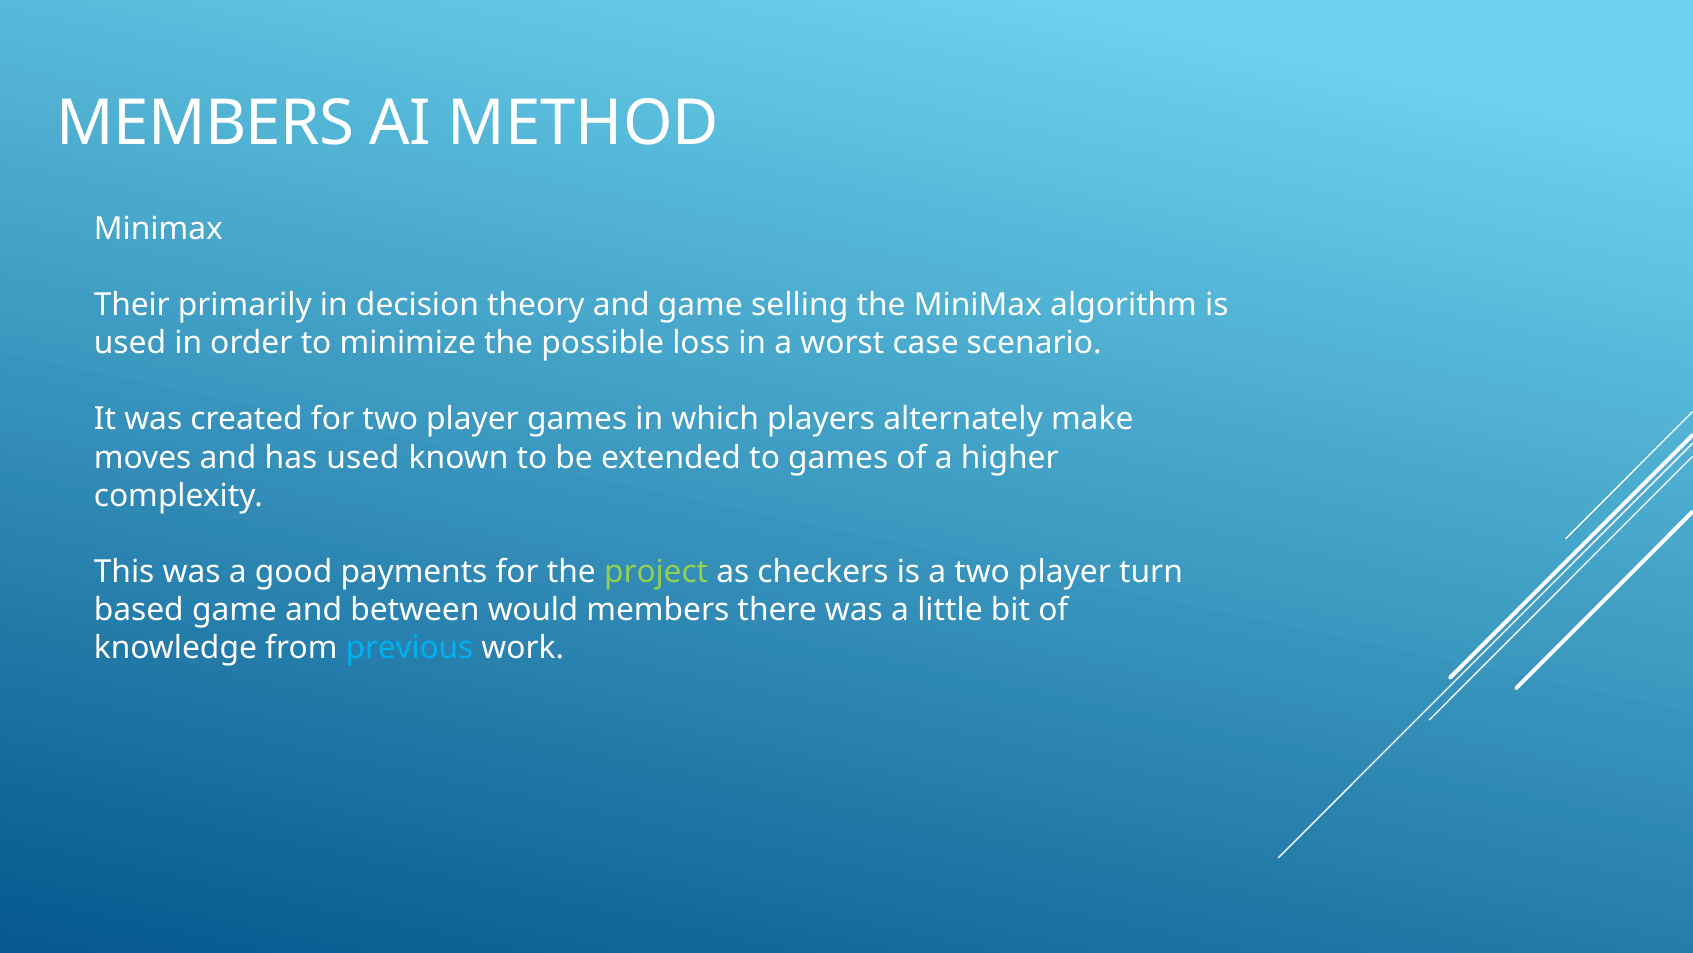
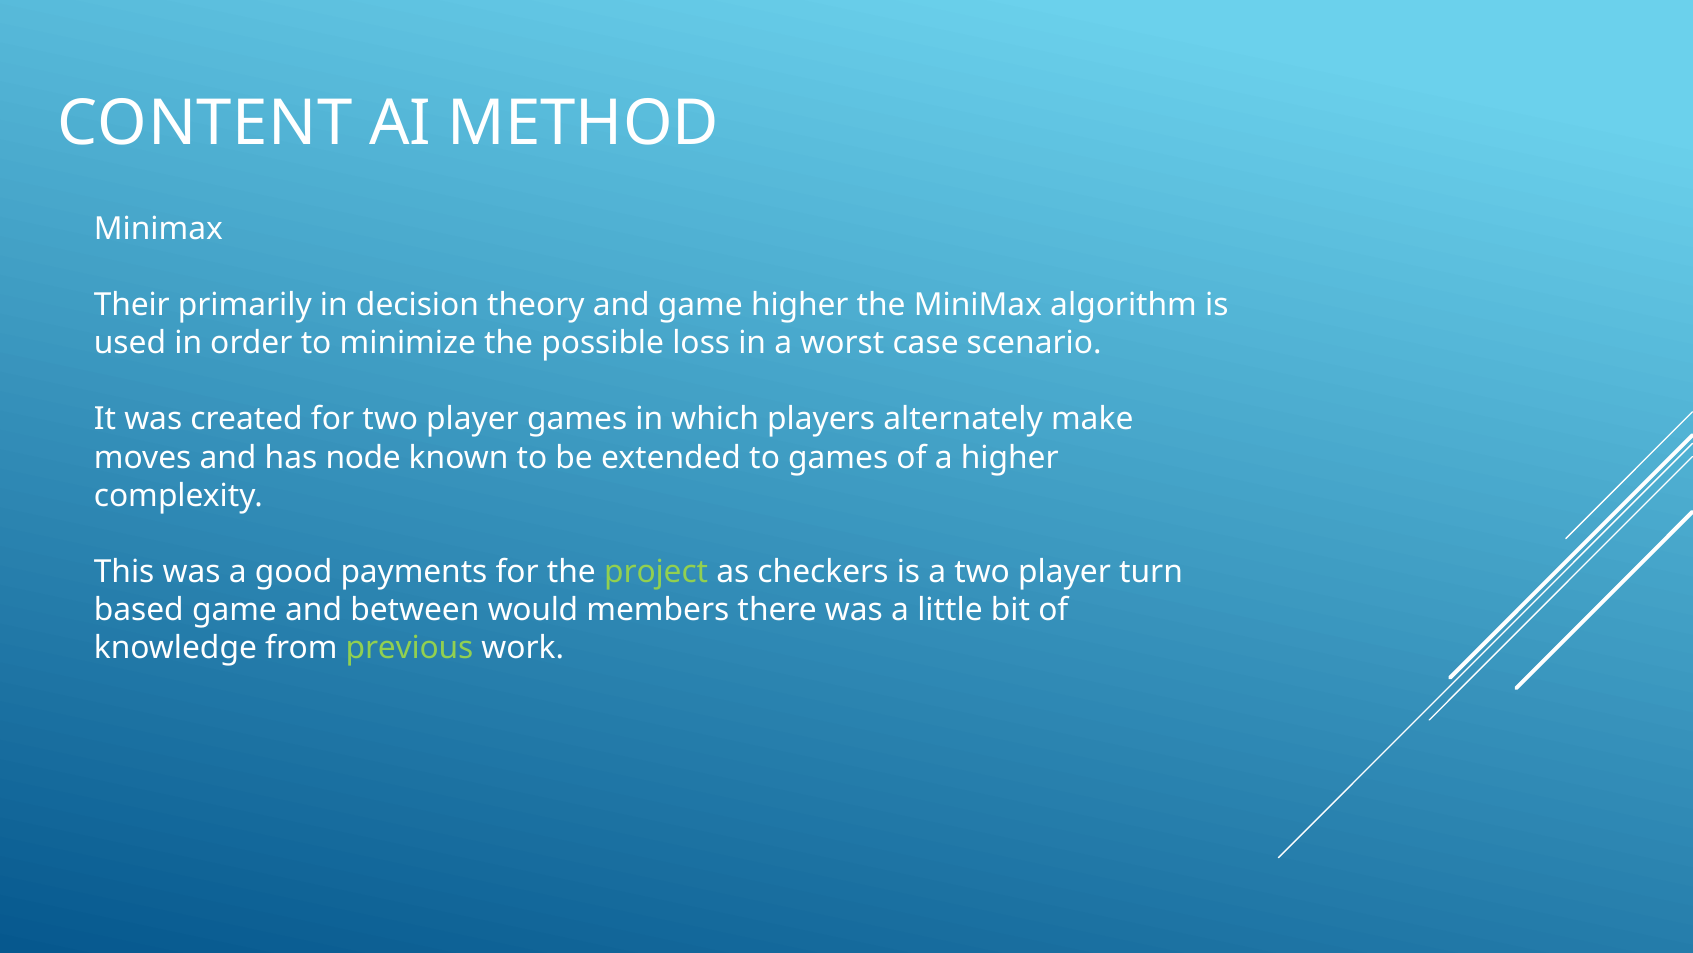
MEMBERS: MEMBERS -> CONTENT (205, 124)
game selling: selling -> higher (800, 305)
has used: used -> node (363, 457)
previous colour: light blue -> light green (410, 648)
